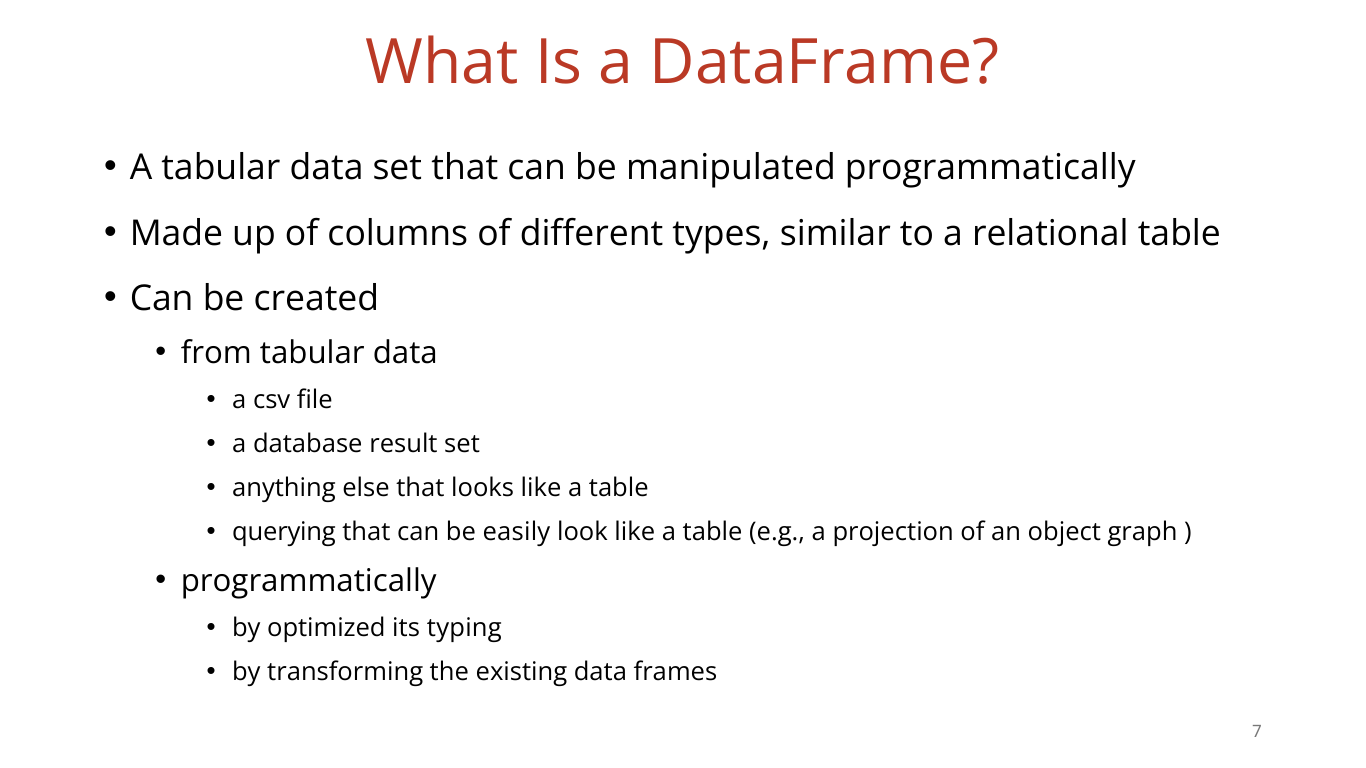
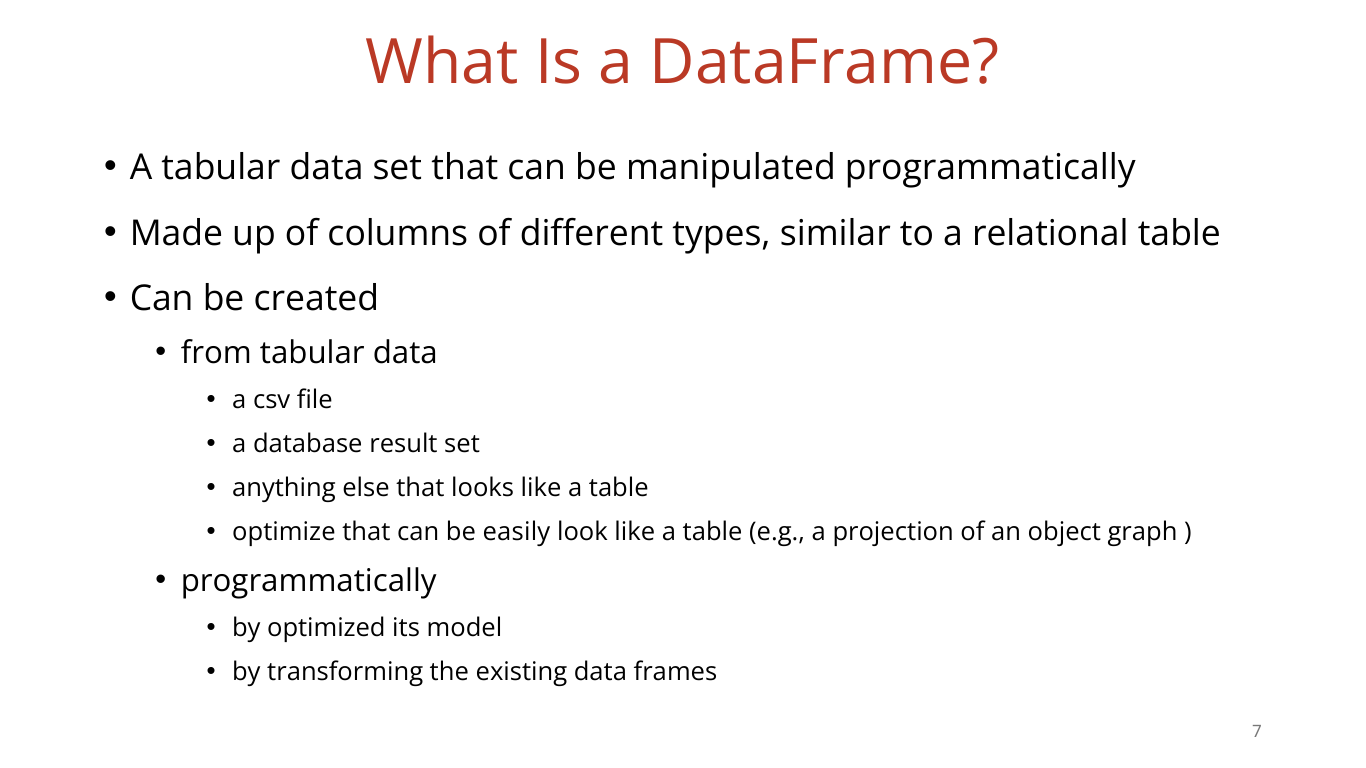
querying: querying -> optimize (284, 532)
typing: typing -> model (464, 628)
